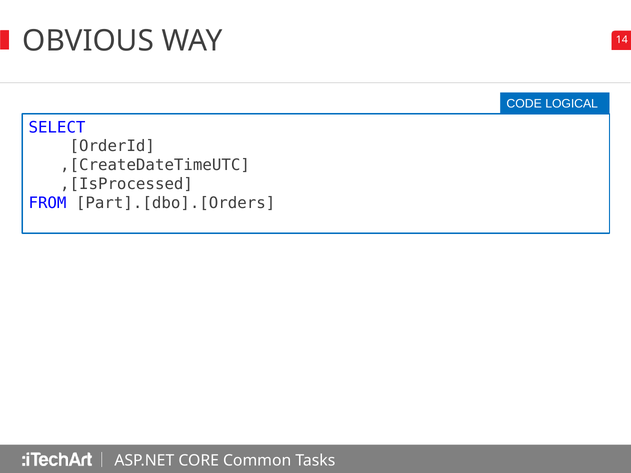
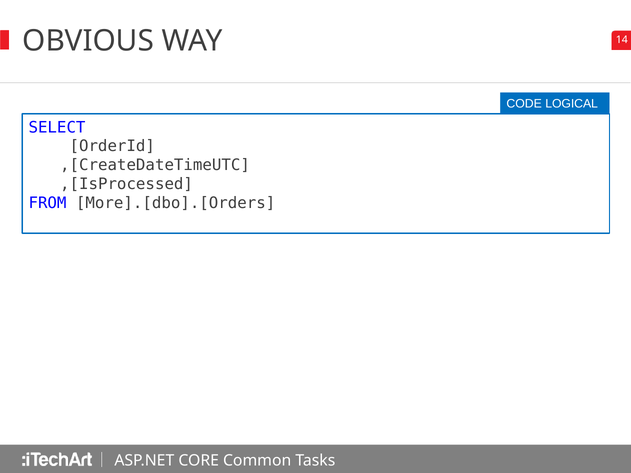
Part].[dbo].[Orders: Part].[dbo].[Orders -> More].[dbo].[Orders (176, 203)
